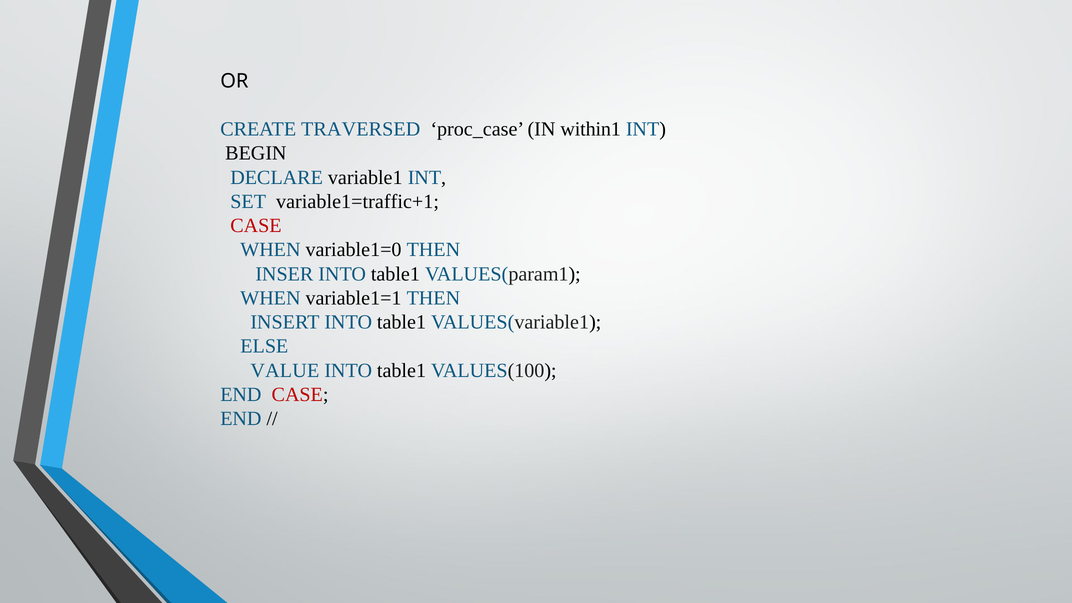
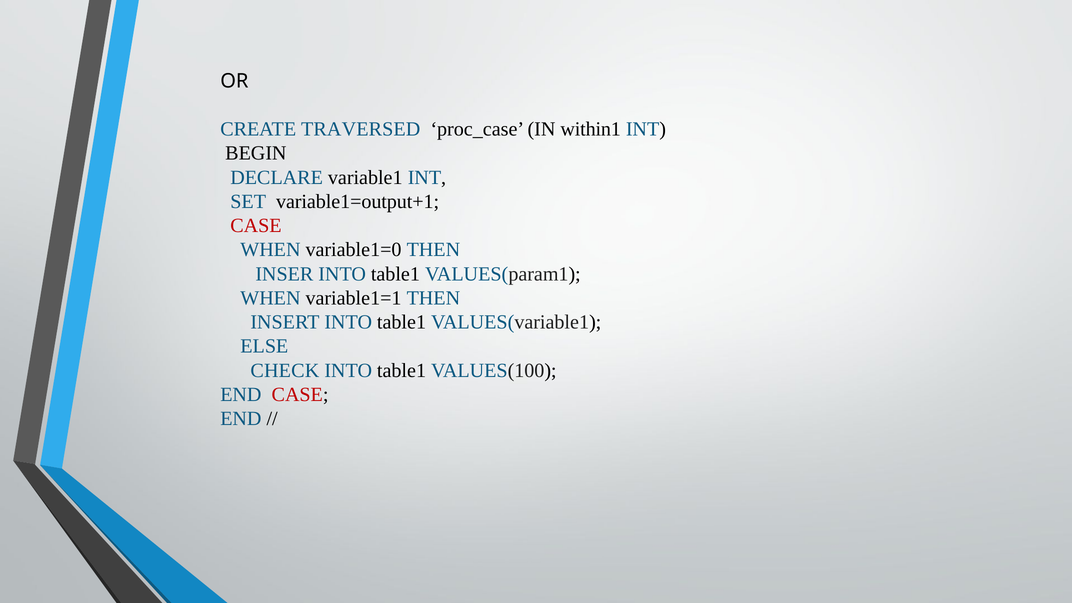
variable1=traffic+1: variable1=traffic+1 -> variable1=output+1 (358, 202)
VALUE: VALUE -> CHECK (285, 370)
